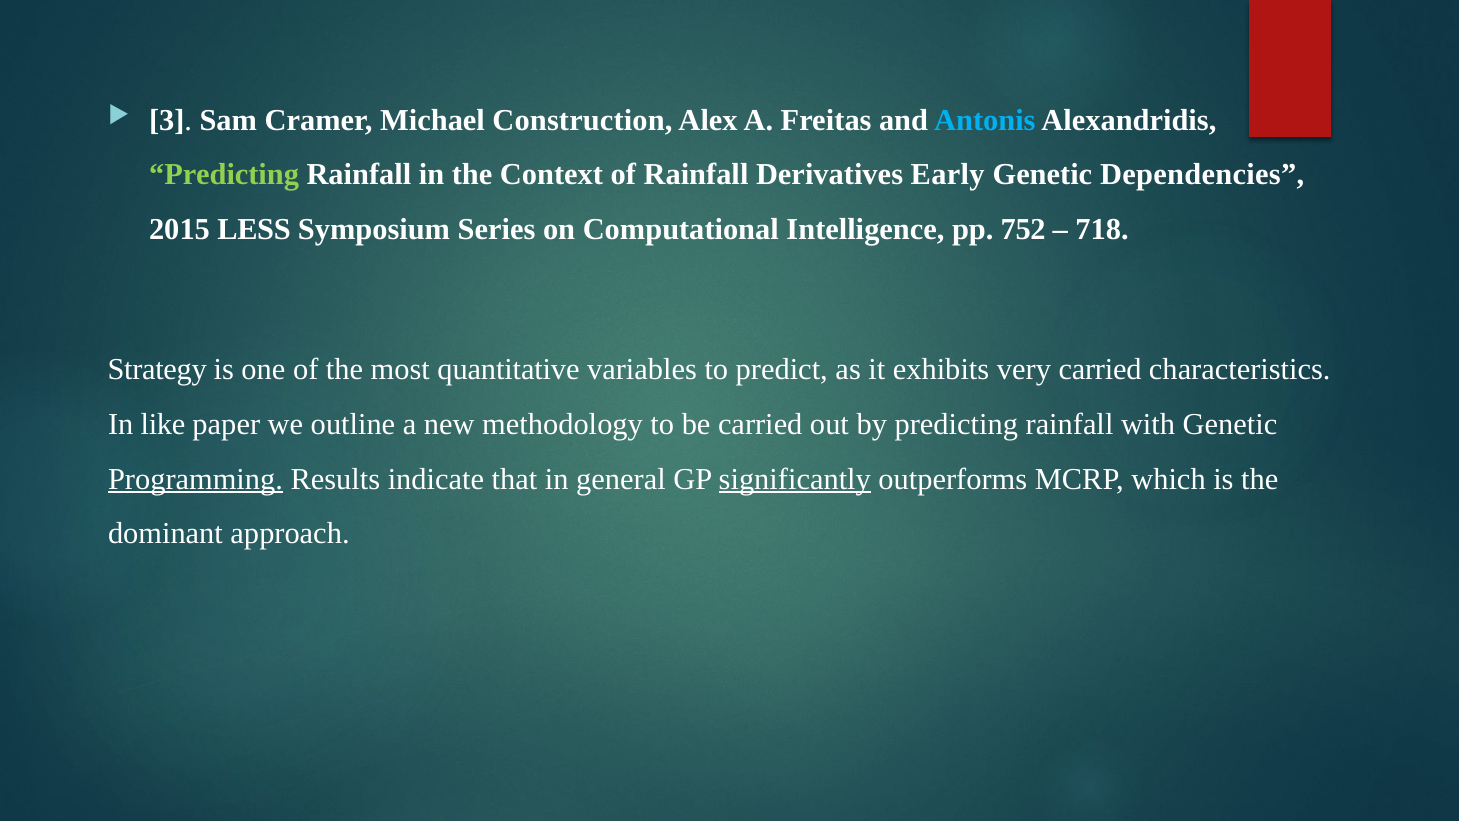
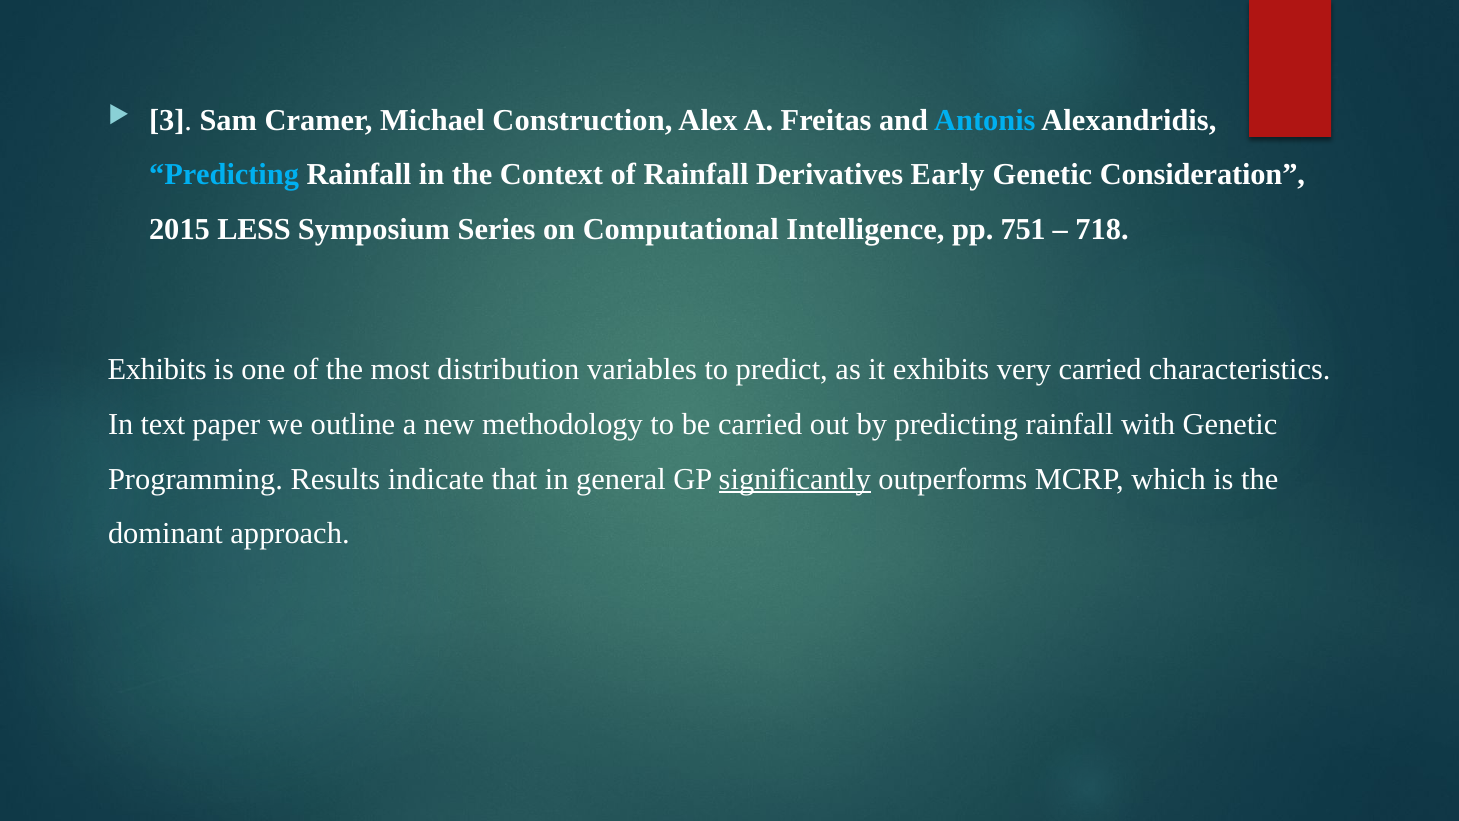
Predicting colour: light green -> light blue (224, 175)
Dependencies: Dependencies -> Consideration (1202, 175)
752: 752 -> 751 (1023, 230)
Strategy: Strategy -> Exhibits (157, 369)
quantitative: quantitative -> distribution (508, 369)
like: like -> text (163, 424)
Programming underline: present -> none (195, 479)
